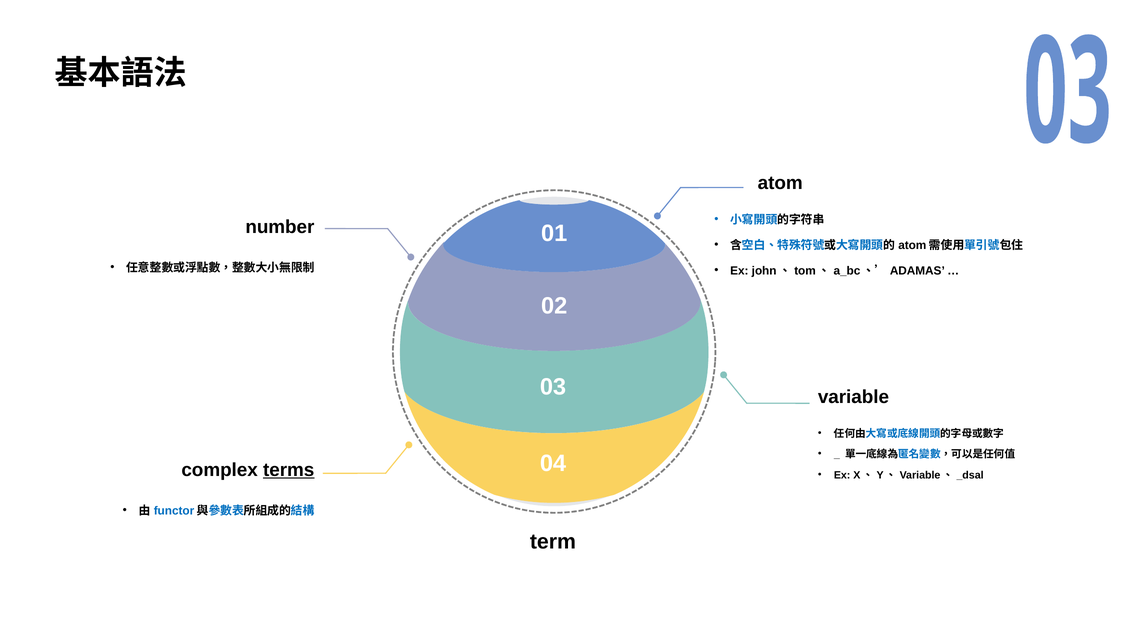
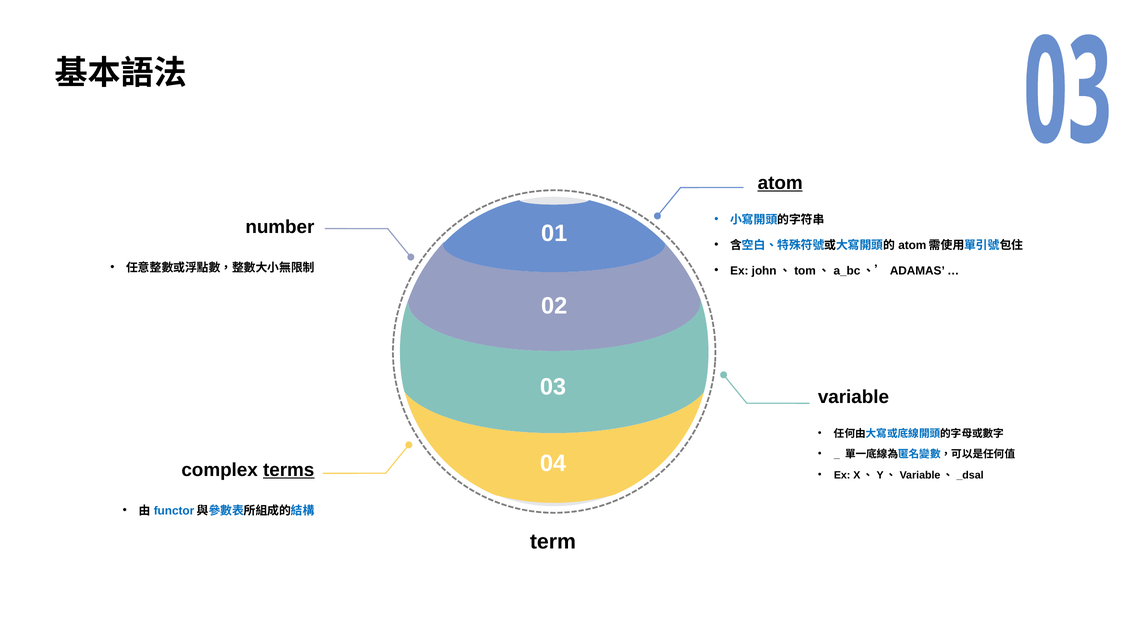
atom underline: none -> present (780, 183)
